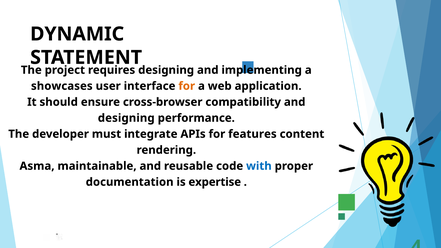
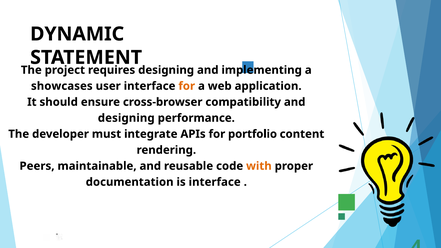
features: features -> portfolio (253, 134)
Asma: Asma -> Peers (37, 166)
with colour: blue -> orange (259, 166)
is expertise: expertise -> interface (215, 182)
